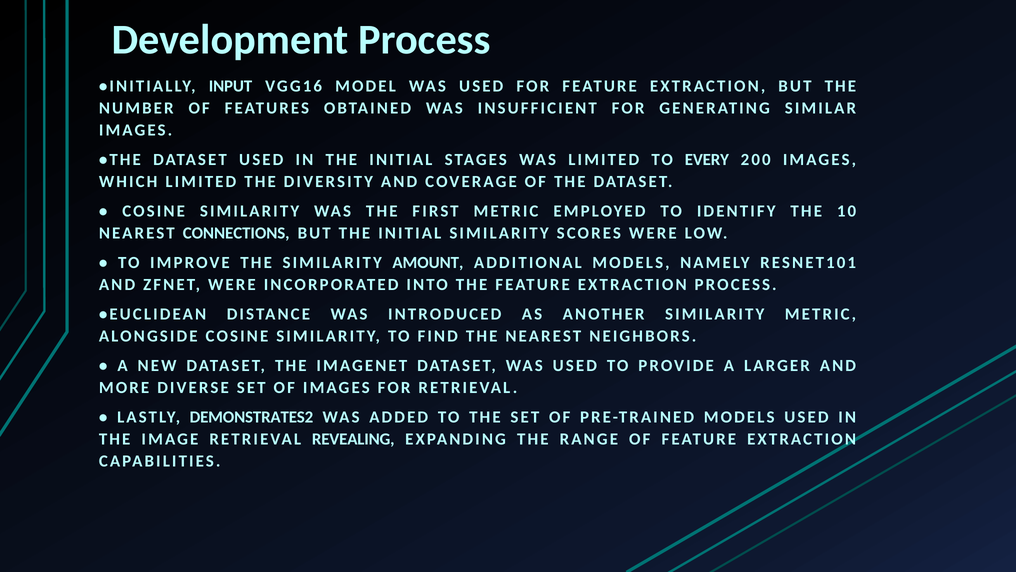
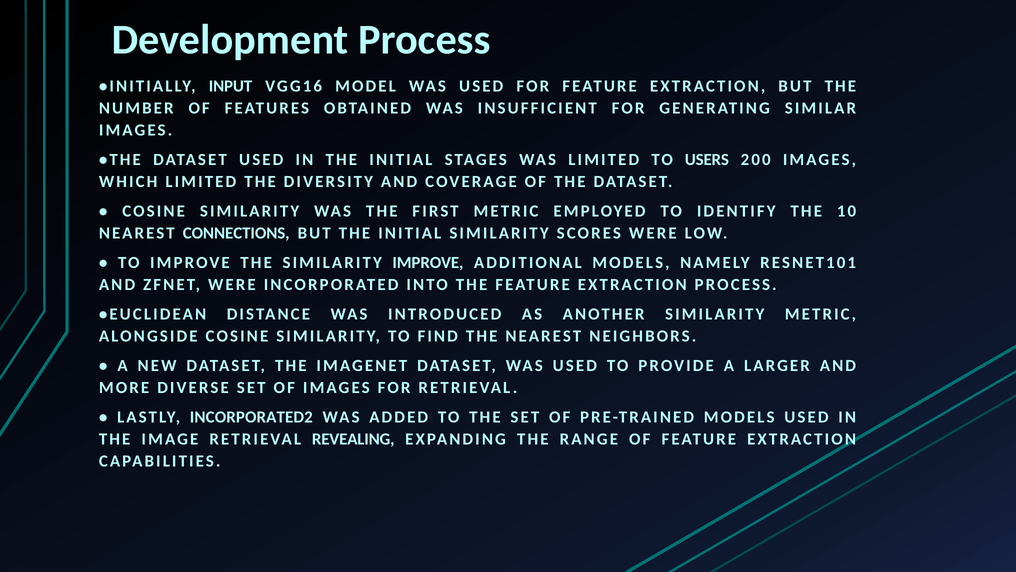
EVERY: EVERY -> USERS (707, 160)
SIMILARITY AMOUNT: AMOUNT -> IMPROVE (428, 262)
DEMONSTRATES2: DEMONSTRATES2 -> INCORPORATED2 (251, 417)
